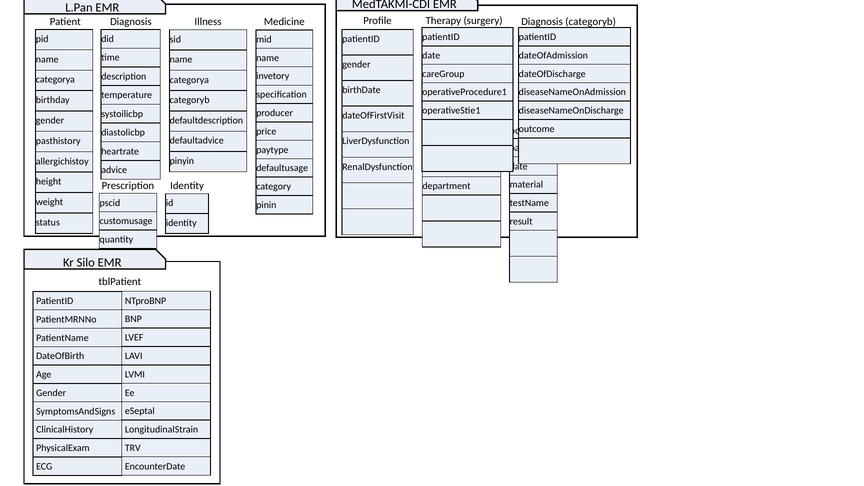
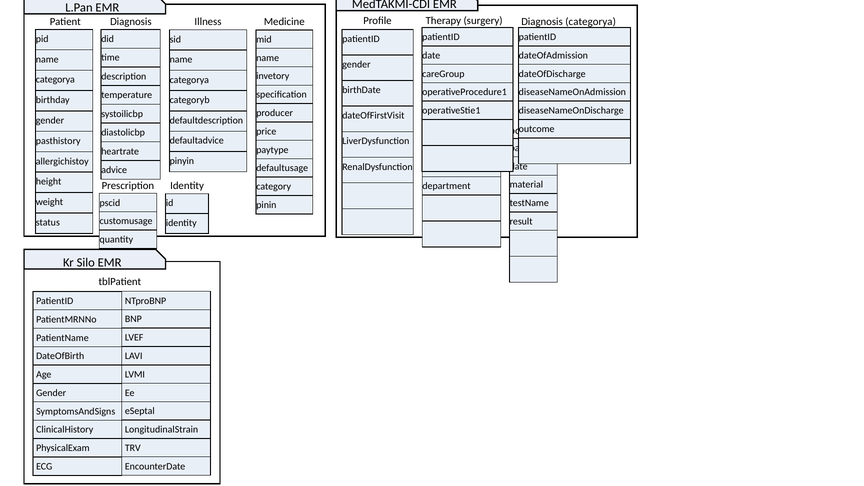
Diagnosis categoryb: categoryb -> categorya (591, 22)
